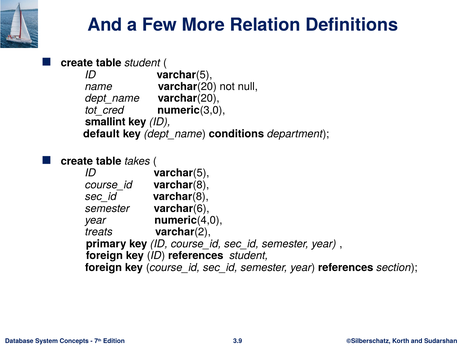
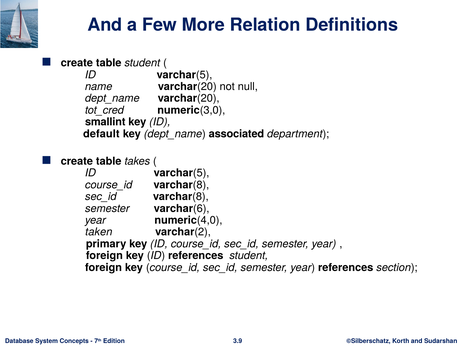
conditions: conditions -> associated (236, 134)
treats: treats -> taken (99, 232)
